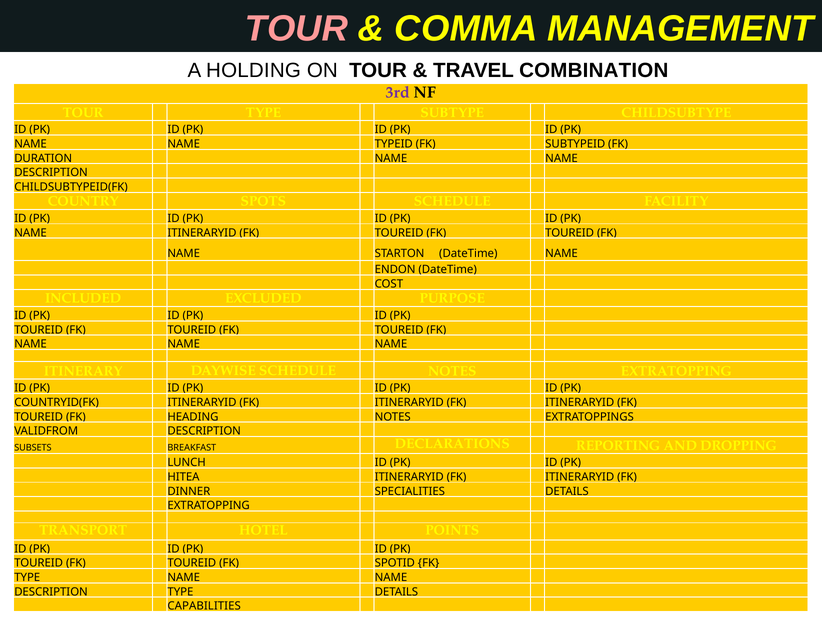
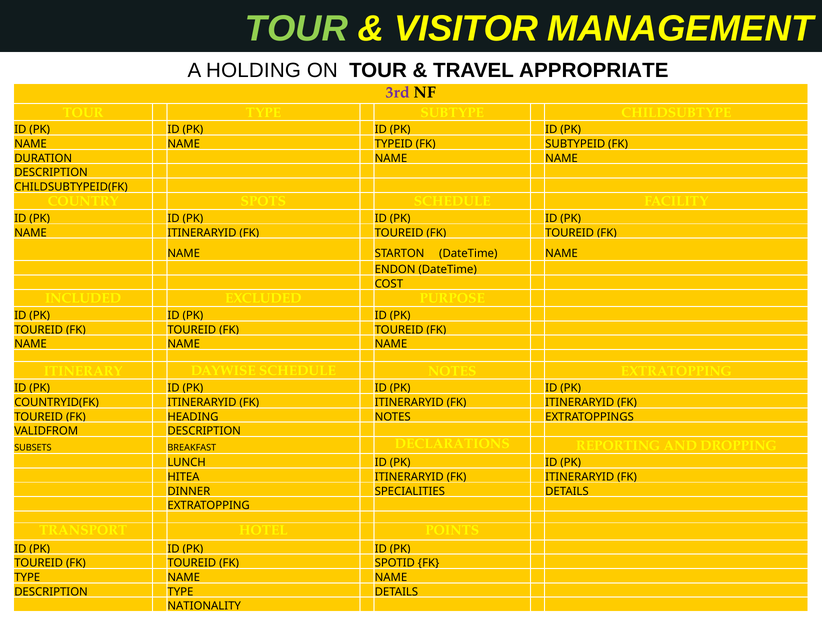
TOUR colour: pink -> light green (296, 29)
COMMA: COMMA -> VISITOR (466, 29)
COMBINATION: COMBINATION -> APPROPRIATE (594, 70)
CAPABILITIES: CAPABILITIES -> NATIONALITY (204, 606)
